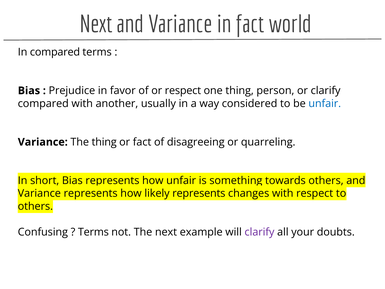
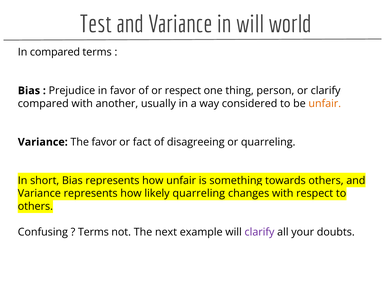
Next: Next -> Test (96, 24)
in fact: fact -> will (250, 24)
unfair colour: blue -> orange (325, 103)
The thing: thing -> favor (104, 142)
likely represents: represents -> quarreling (199, 193)
